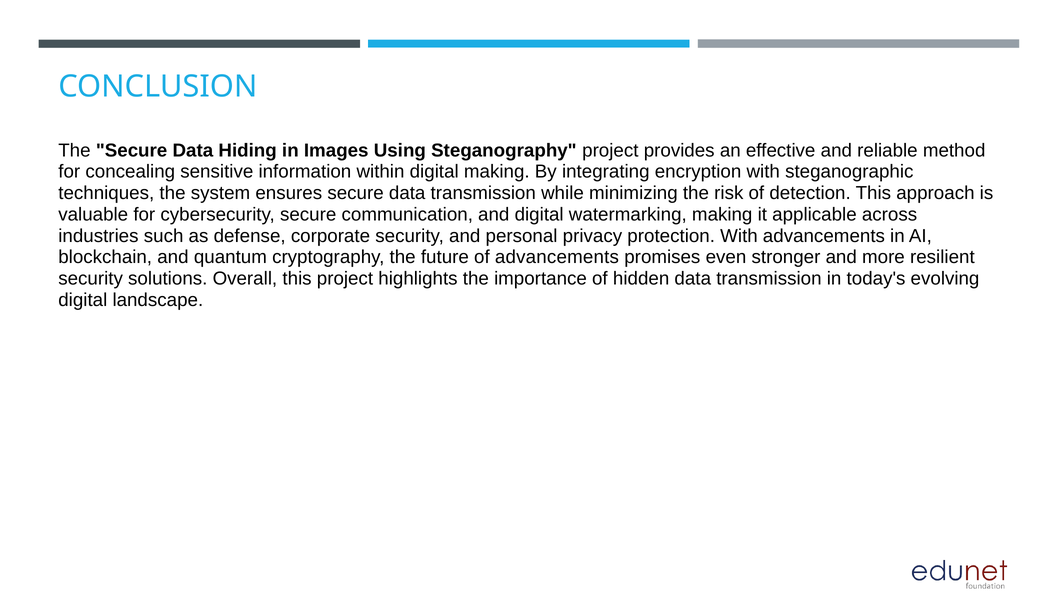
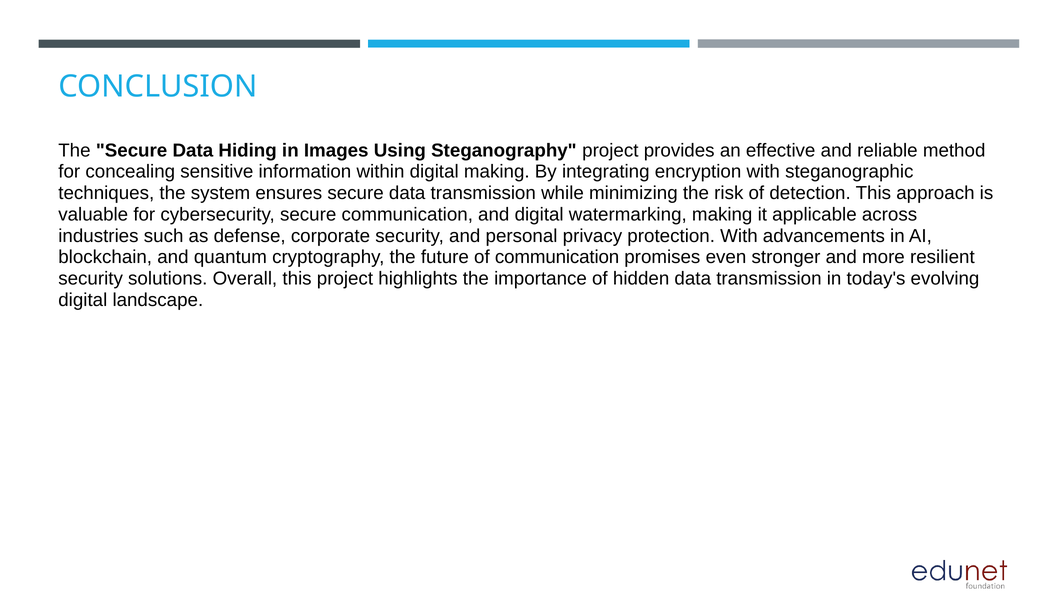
of advancements: advancements -> communication (557, 257)
